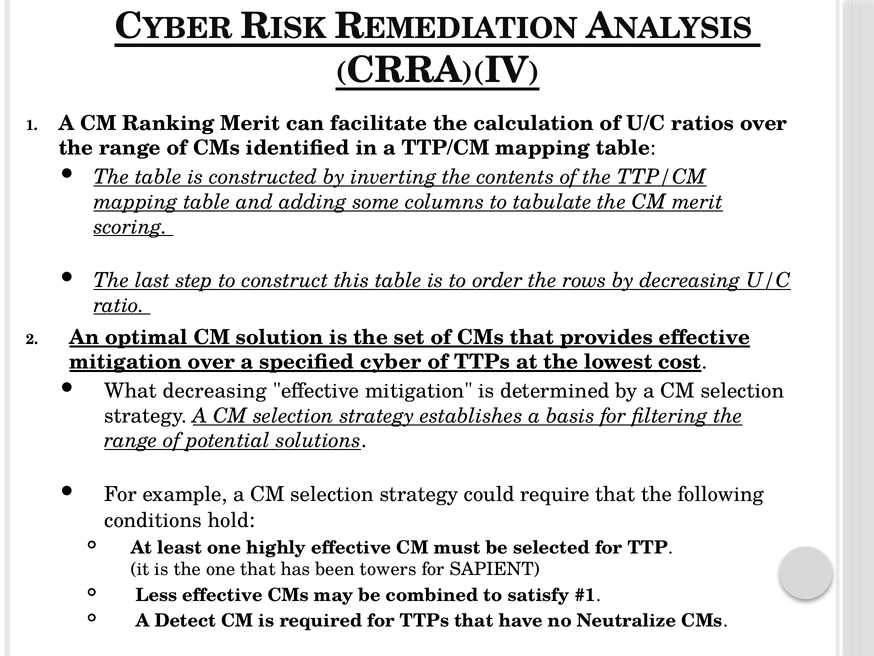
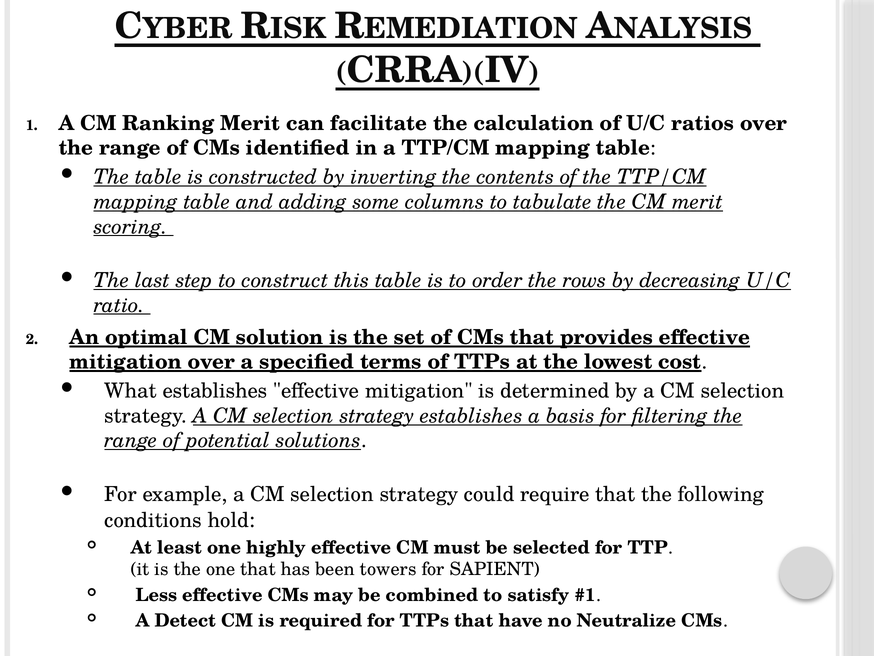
cyber: cyber -> terms (391, 362)
What decreasing: decreasing -> establishes (215, 391)
